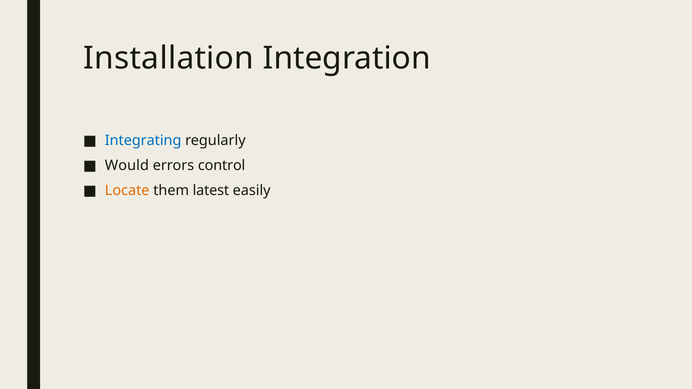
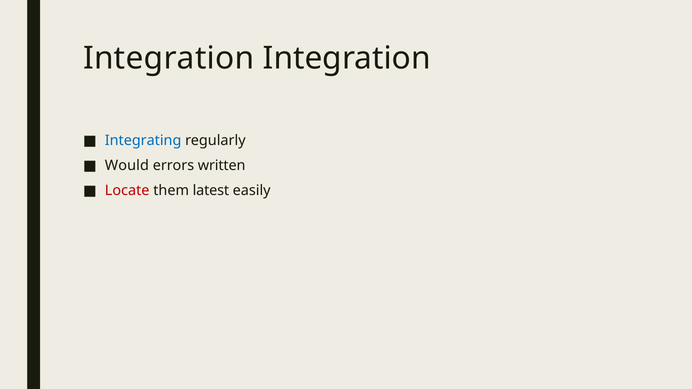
Installation: Installation -> Integration (169, 58)
control: control -> written (222, 166)
Locate colour: orange -> red (127, 190)
